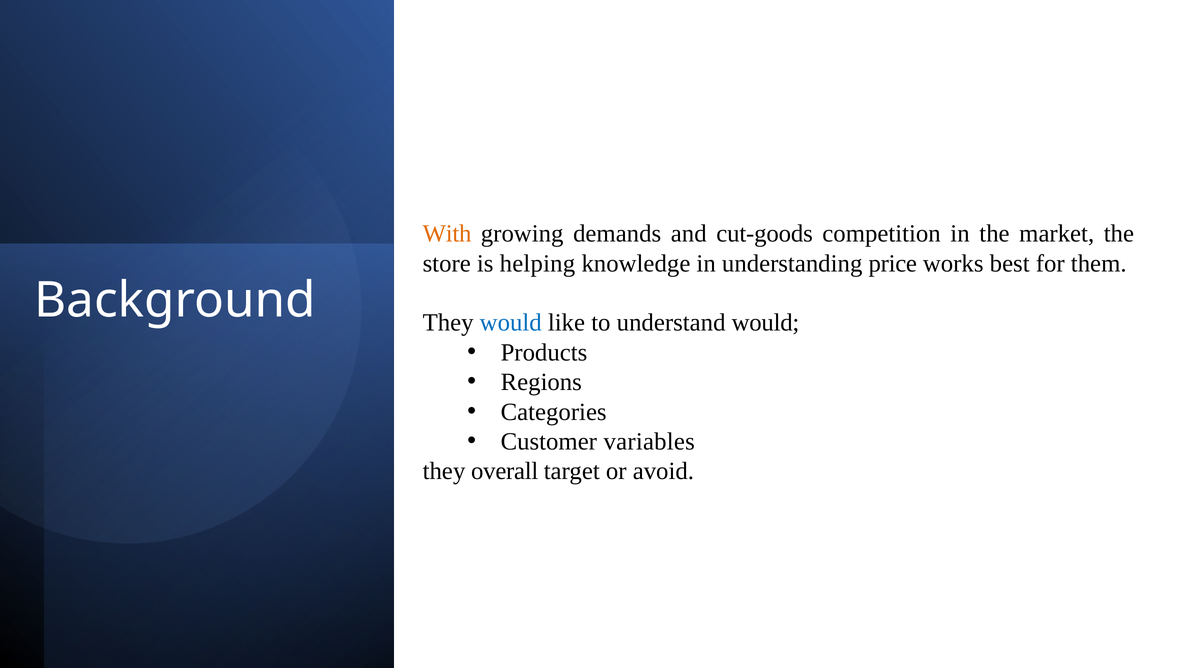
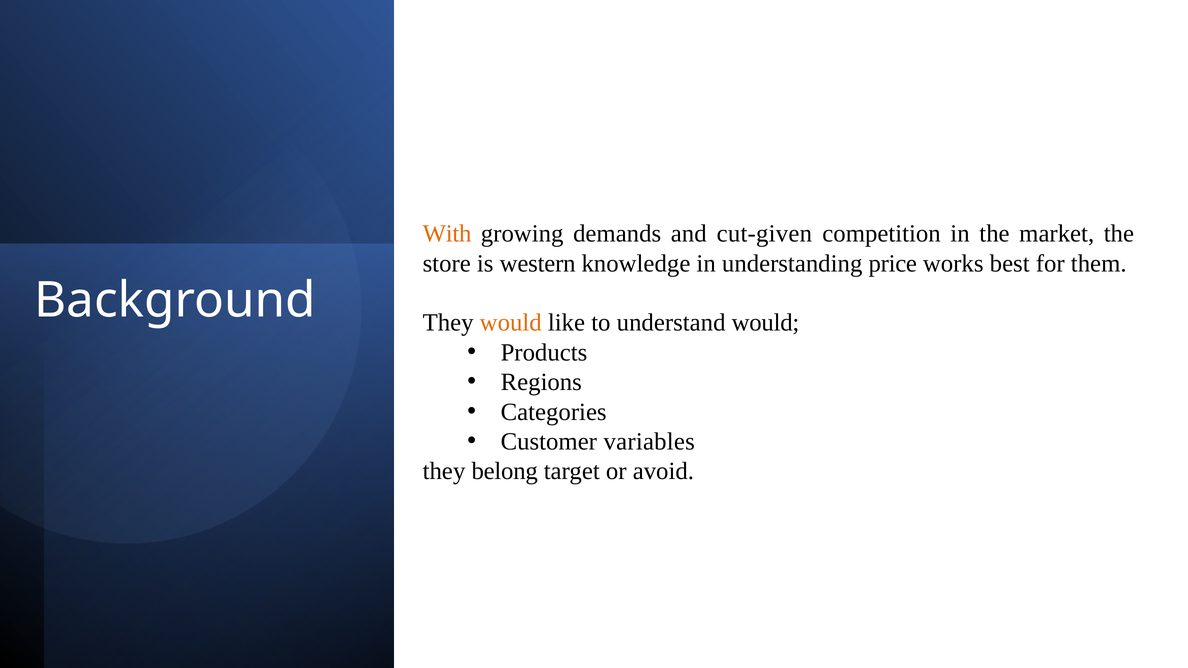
cut-goods: cut-goods -> cut-given (764, 234)
helping: helping -> western (538, 263)
would colour: blue -> orange (511, 323)
overall: overall -> belong (505, 471)
